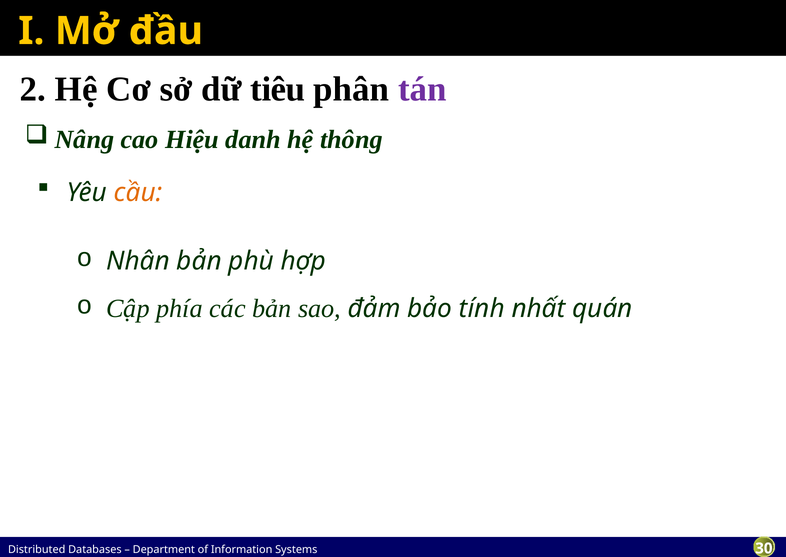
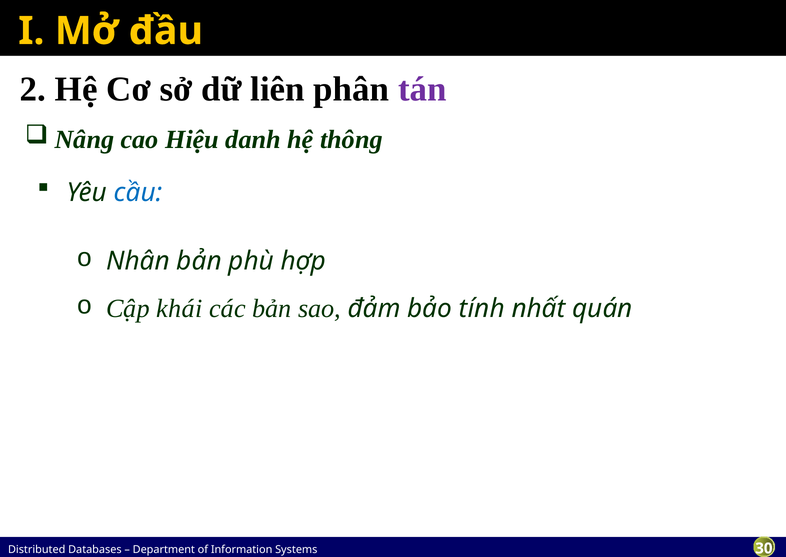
tiêu: tiêu -> liên (278, 89)
cầu colour: orange -> blue (138, 193)
phía: phía -> khái (179, 309)
